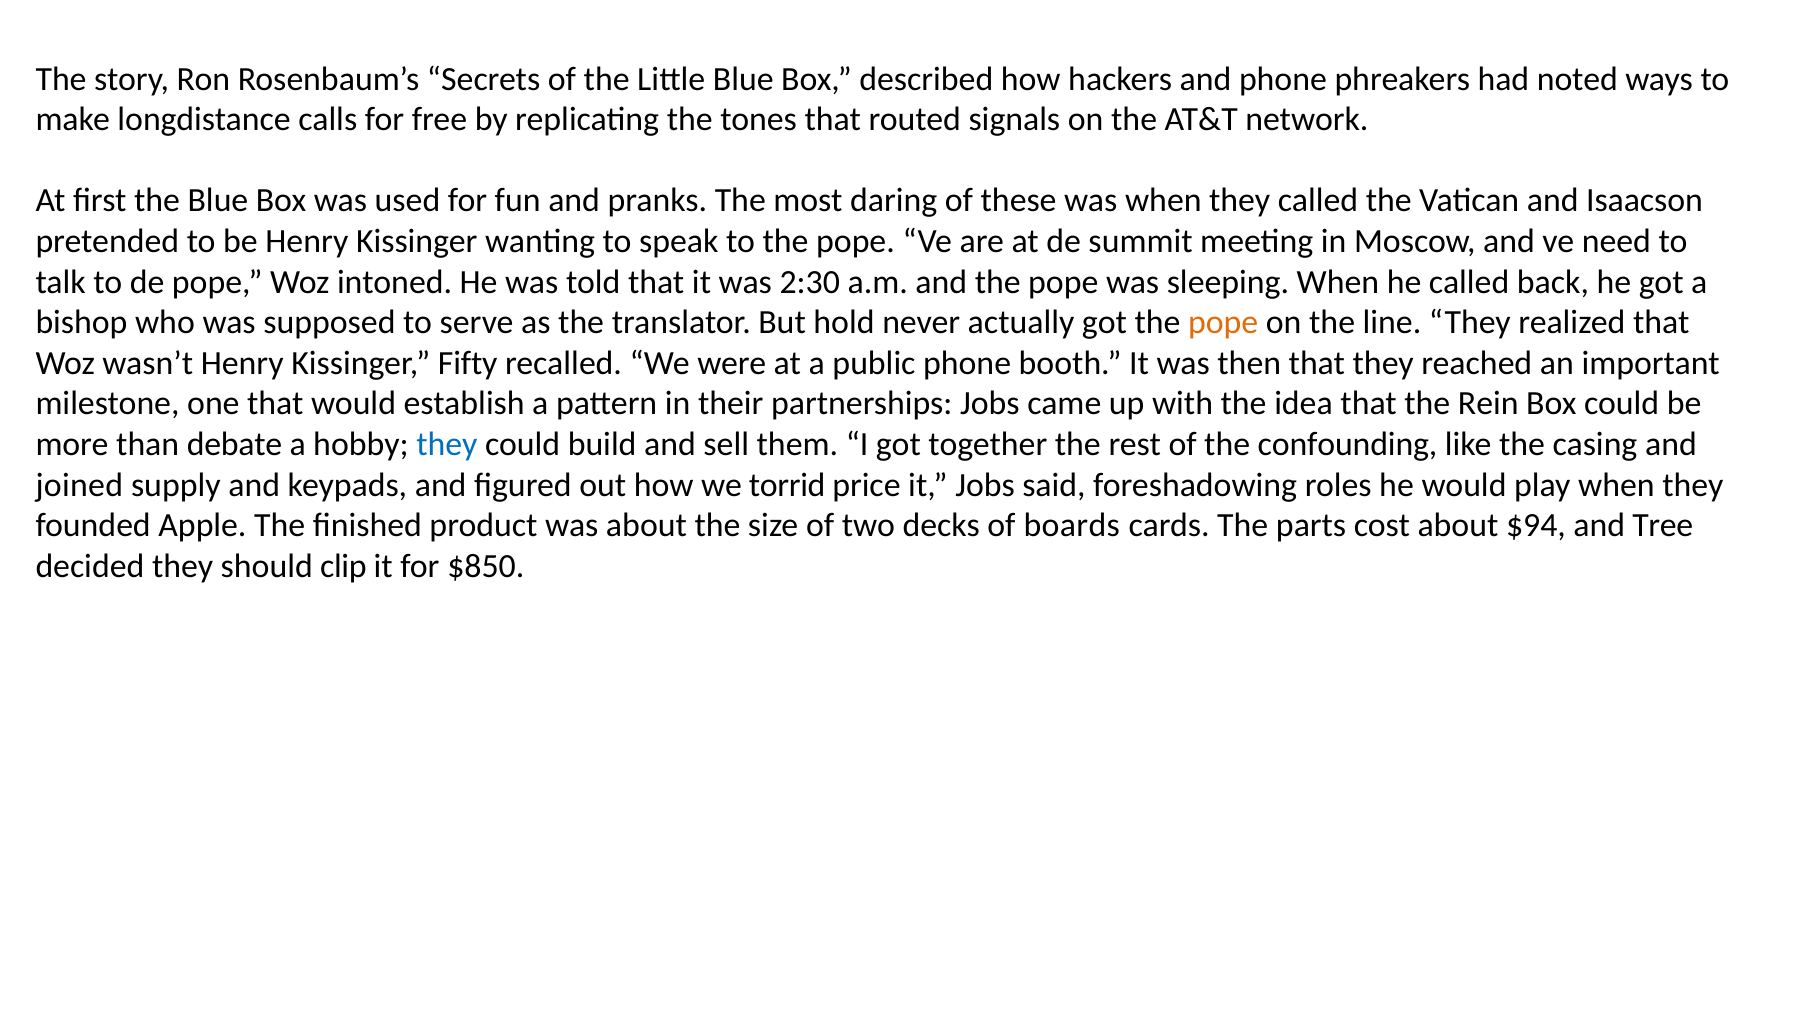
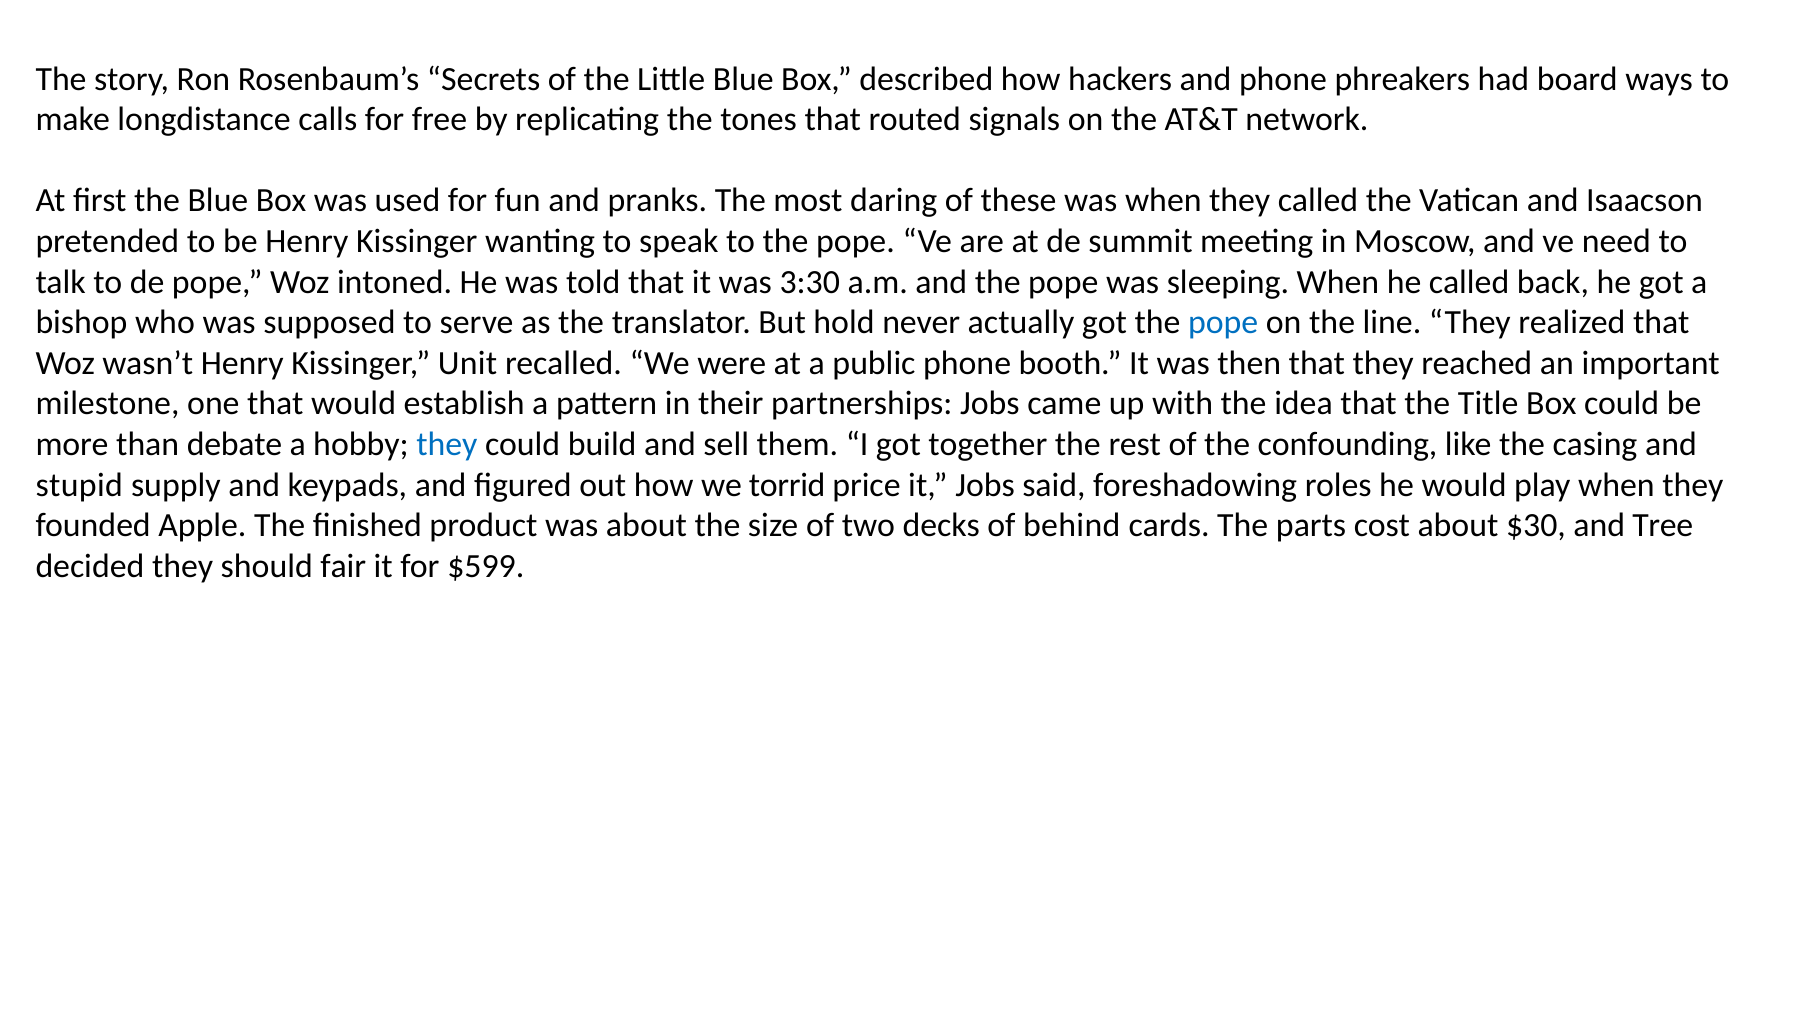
noted: noted -> board (1577, 79)
2:30: 2:30 -> 3:30 (810, 282)
pope colour: orange -> blue (1223, 323)
Fifty: Fifty -> Unit (467, 363)
Rein: Rein -> Title (1488, 404)
joined: joined -> stupid (79, 485)
boards: boards -> behind (1072, 526)
$94: $94 -> $30 (1536, 526)
clip: clip -> fair (343, 566)
$850: $850 -> $599 (486, 566)
